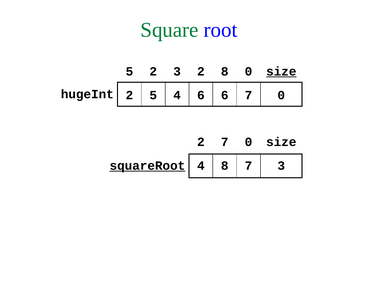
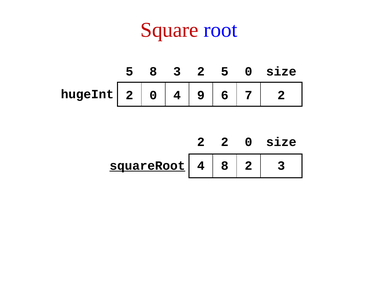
Square colour: green -> red (169, 30)
5 2: 2 -> 8 (153, 71)
2 8: 8 -> 5 (225, 71)
size underline: present -> none (281, 71)
hugeInt 2 5: 5 -> 0 (153, 95)
4 6: 6 -> 9 (201, 95)
6 7 0: 0 -> 2 (281, 95)
7: 7 -> 2 (225, 142)
8 7: 7 -> 2 (249, 165)
